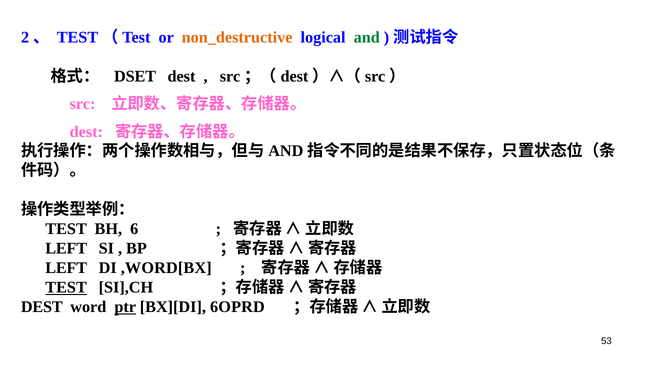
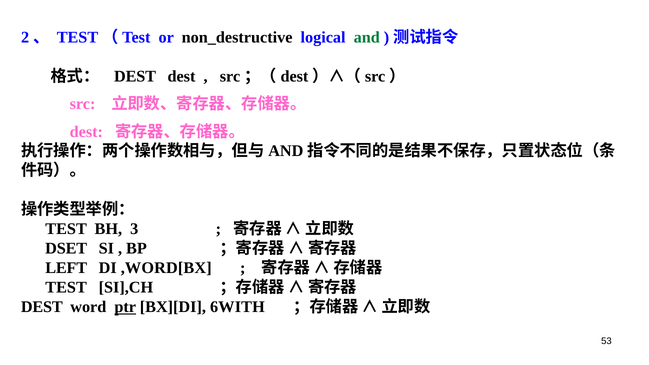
non_destructive colour: orange -> black (237, 38)
DSET: DSET -> DEST (135, 77)
6: 6 -> 3 (134, 229)
LEFT: LEFT -> DSET (66, 248)
TEST underline: present -> none (66, 287)
6OPRD: 6OPRD -> 6WITH (237, 307)
